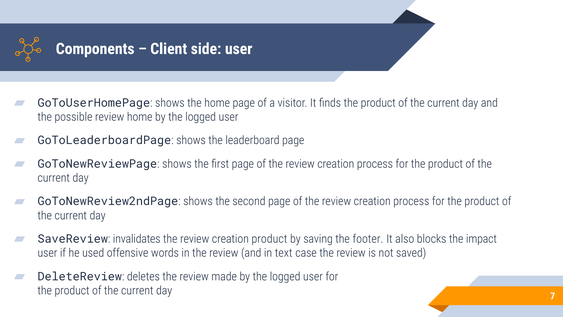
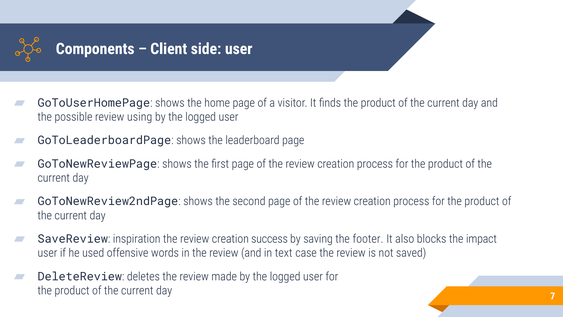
review home: home -> using (140, 117)
invalidates: invalidates -> inspiration (137, 239)
creation product: product -> success (270, 239)
